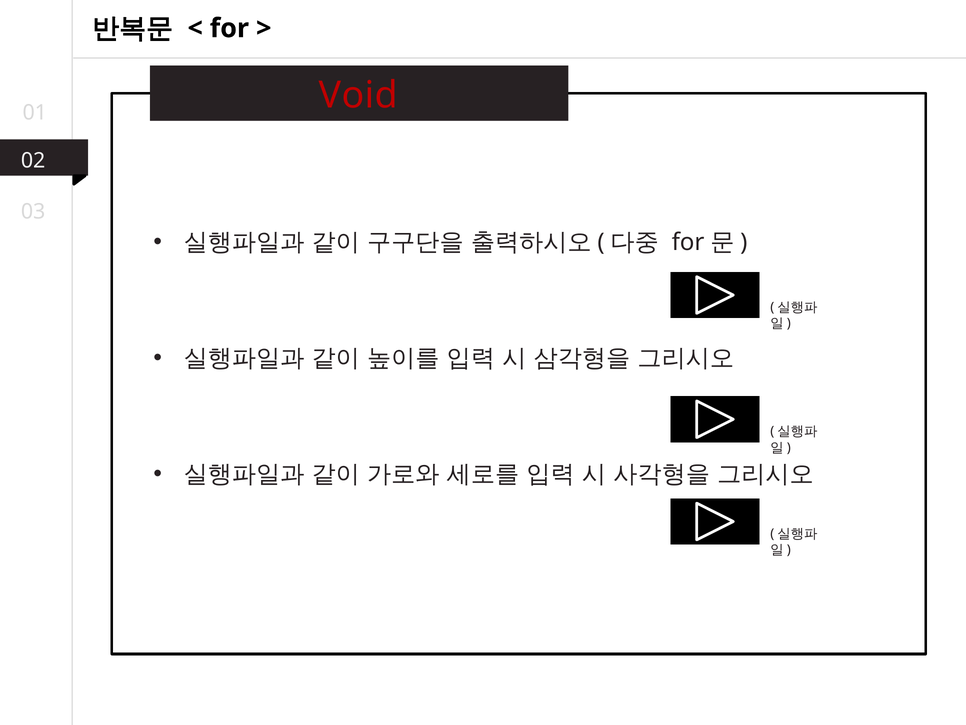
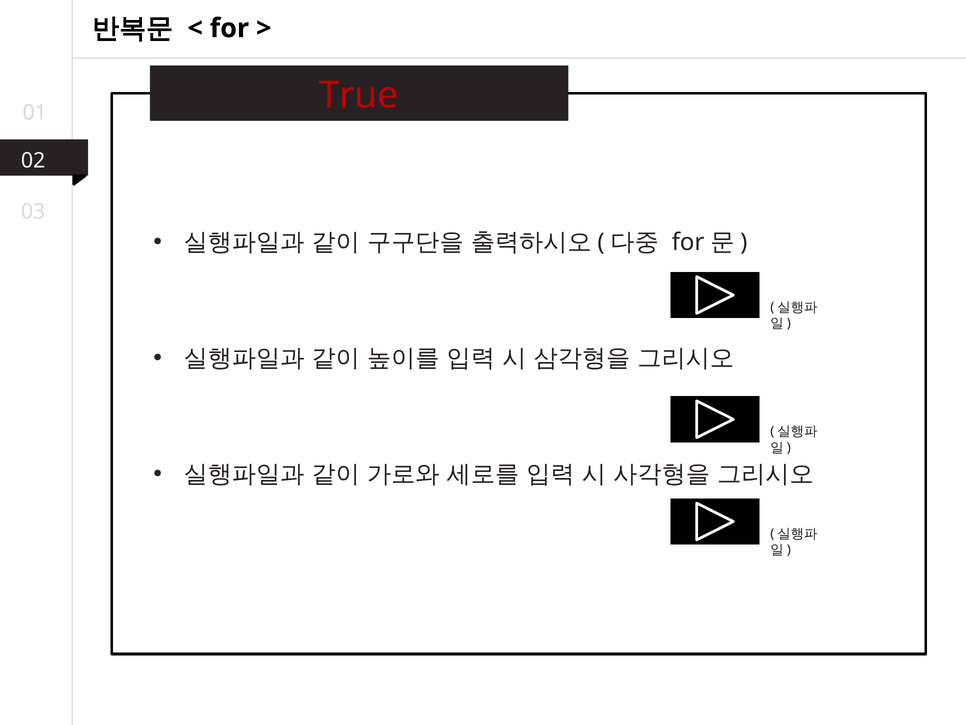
Void: Void -> True (359, 95)
